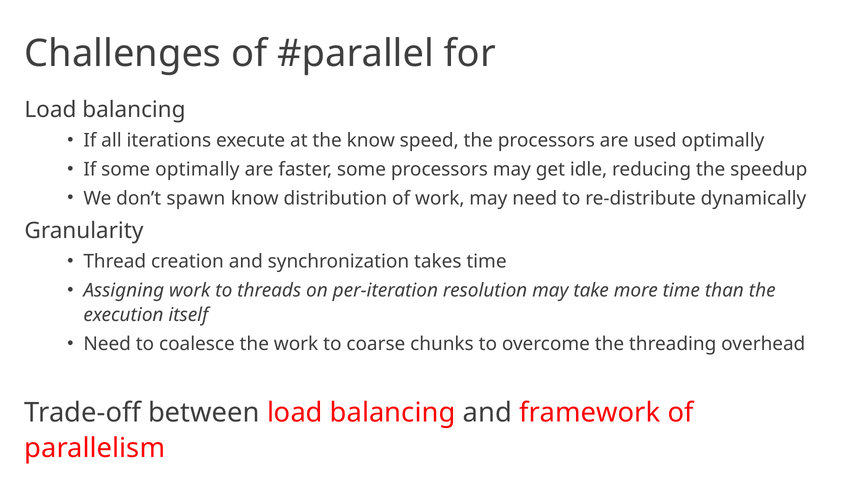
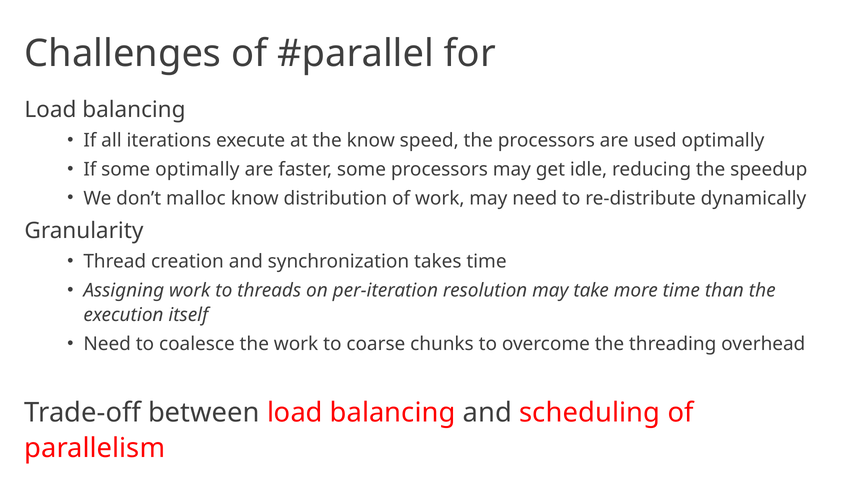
spawn: spawn -> malloc (196, 198)
framework: framework -> scheduling (590, 413)
